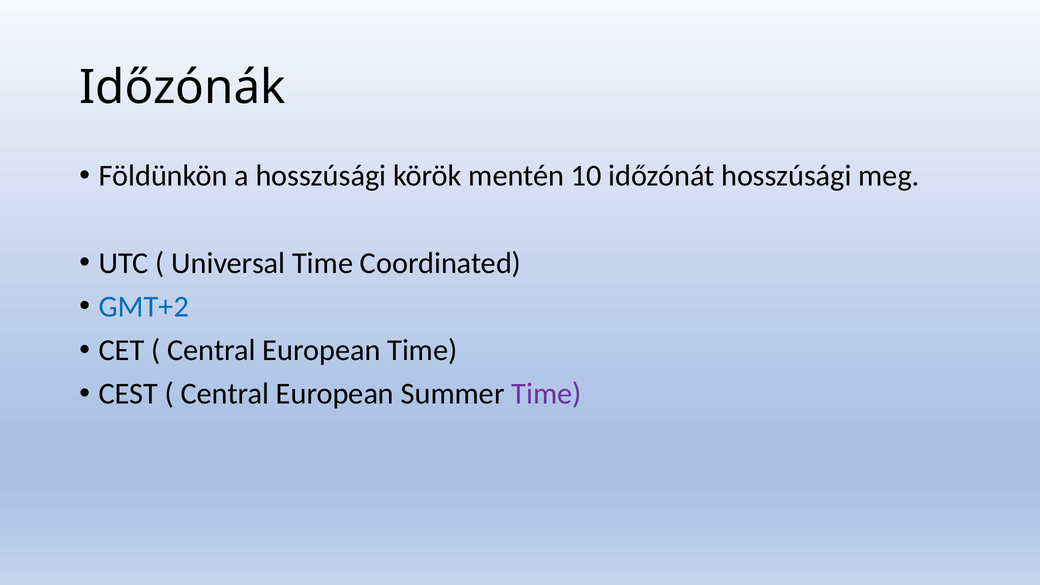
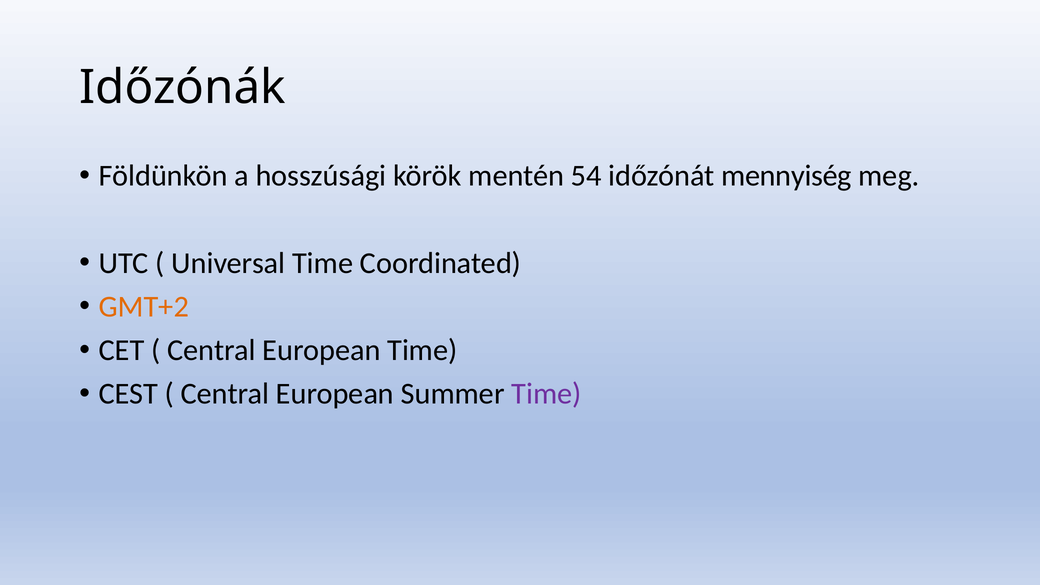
10: 10 -> 54 (586, 176)
időzónát hosszúsági: hosszúsági -> mennyiség (786, 176)
GMT+2 colour: blue -> orange (144, 307)
